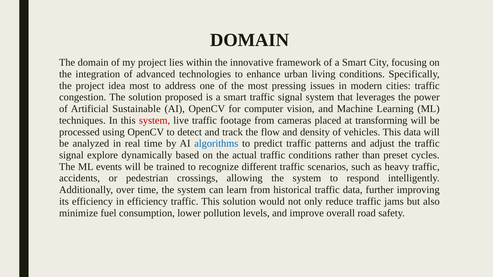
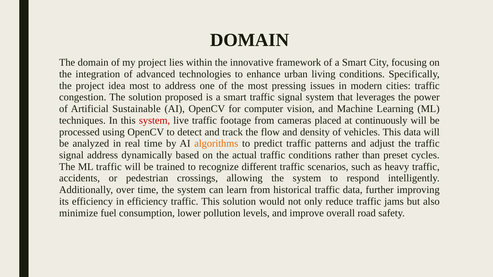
transforming: transforming -> continuously (381, 121)
algorithms colour: blue -> orange (216, 144)
signal explore: explore -> address (103, 155)
ML events: events -> traffic (109, 167)
